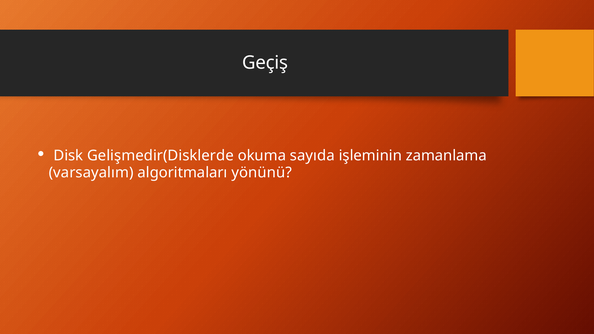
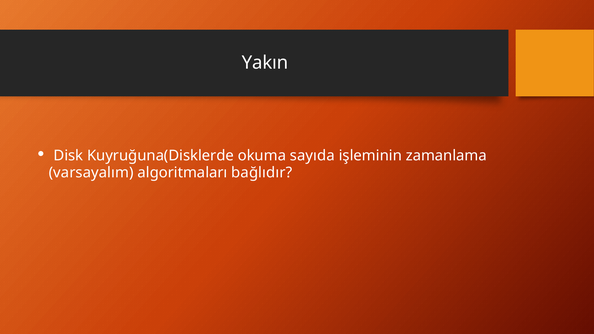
Geçiş: Geçiş -> Yakın (265, 63)
Gelişmedir(Disklerde: Gelişmedir(Disklerde -> Kuyruğuna(Disklerde (160, 156)
yönünü: yönünü -> bağlıdır (262, 173)
